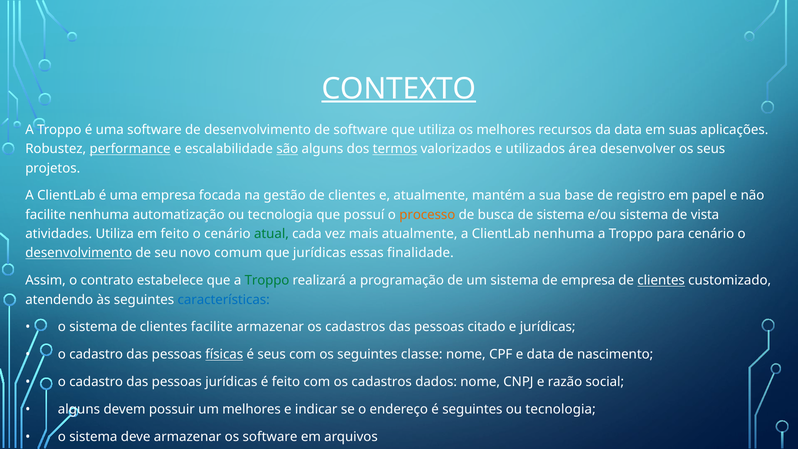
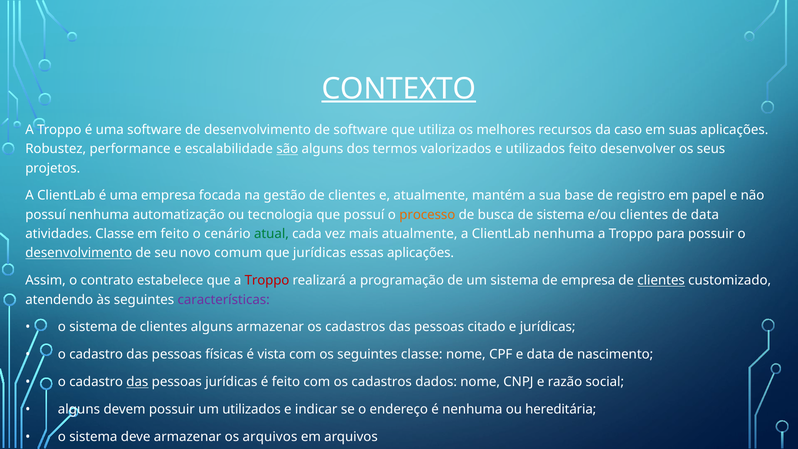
da data: data -> caso (628, 130)
performance underline: present -> none (130, 149)
termos underline: present -> none (395, 149)
utilizados área: área -> feito (583, 149)
facilite: facilite -> possuí (46, 215)
e/ou sistema: sistema -> clientes (644, 215)
de vista: vista -> data (705, 215)
atividades Utiliza: Utiliza -> Classe (115, 234)
para cenário: cenário -> possuir (711, 234)
essas finalidade: finalidade -> aplicações (421, 253)
Troppo colour: green -> red (267, 280)
características colour: blue -> purple (224, 300)
clientes facilite: facilite -> alguns (212, 327)
físicas underline: present -> none (224, 354)
é seus: seus -> vista (272, 354)
das underline: none -> present (137, 382)
um melhores: melhores -> utilizados (252, 409)
é seguintes: seguintes -> nenhuma (472, 409)
tecnologia: tecnologia -> hereditária (561, 409)
os software: software -> arquivos (270, 437)
